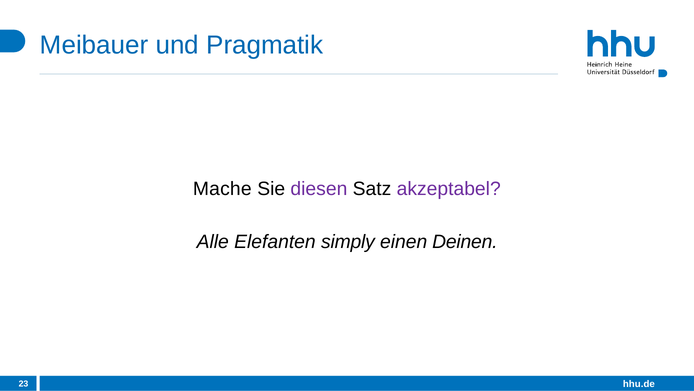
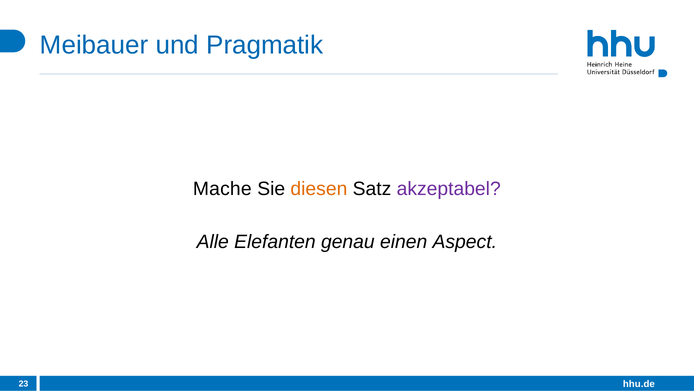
diesen colour: purple -> orange (319, 189)
simply: simply -> genau (348, 242)
Deinen: Deinen -> Aspect (465, 242)
